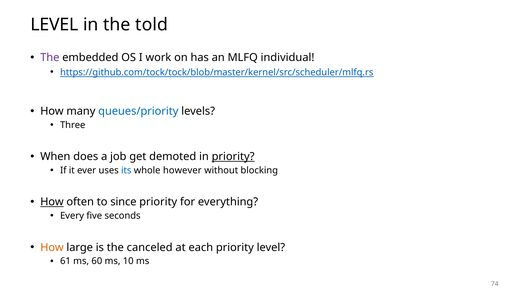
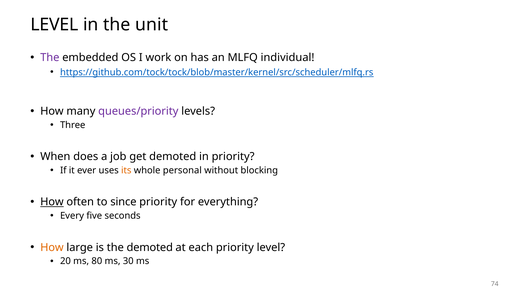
told: told -> unit (152, 25)
queues/priority colour: blue -> purple (138, 111)
priority underline: present -> none (233, 156)
its colour: blue -> orange (126, 170)
however: however -> personal (182, 170)
the canceled: canceled -> demoted (150, 247)
61: 61 -> 20 (65, 261)
60: 60 -> 80 (97, 261)
10: 10 -> 30 (128, 261)
